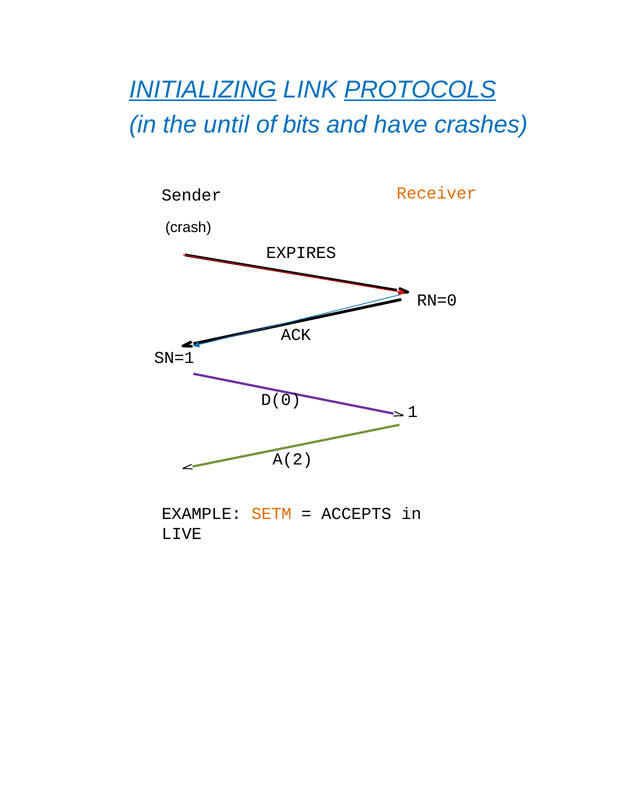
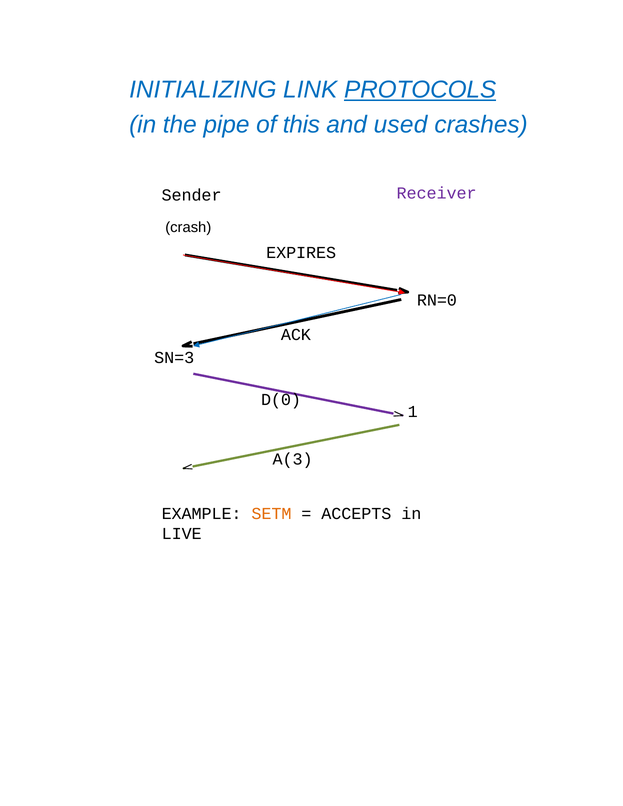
INITIALIZING underline: present -> none (203, 90)
until: until -> pipe (226, 125)
bits: bits -> this (301, 125)
have: have -> used (401, 125)
Receiver colour: orange -> purple (437, 194)
SN=1: SN=1 -> SN=3 (174, 358)
A(2: A(2 -> A(3 (293, 459)
